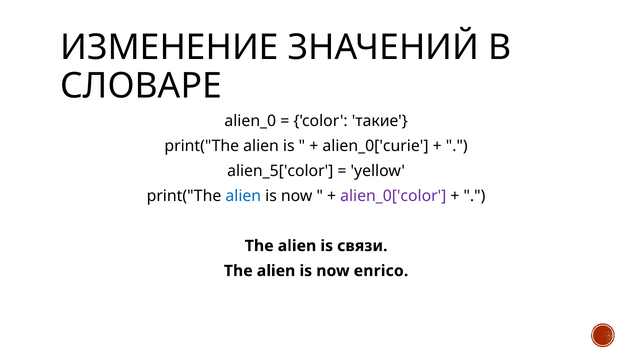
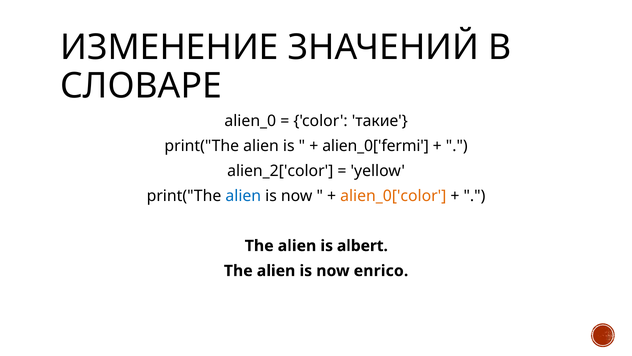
alien_0['curie: alien_0['curie -> alien_0['fermi (376, 146)
alien_5['color: alien_5['color -> alien_2['color (280, 171)
alien_0['color colour: purple -> orange (393, 196)
связи: связи -> albert (362, 246)
